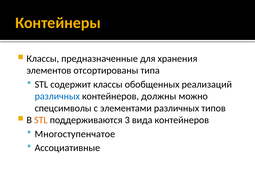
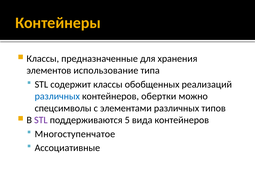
отсортированы: отсортированы -> использование (106, 71)
должны: должны -> обертки (159, 96)
STL colour: orange -> purple (41, 120)
3: 3 -> 5 (127, 120)
